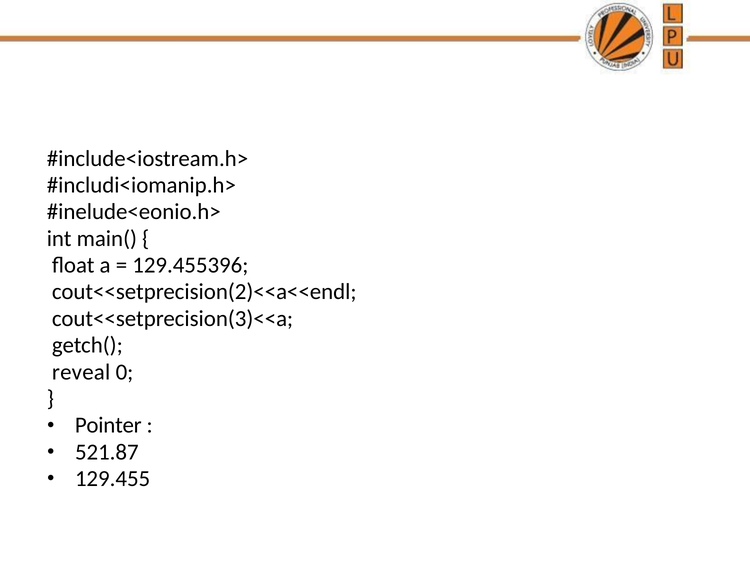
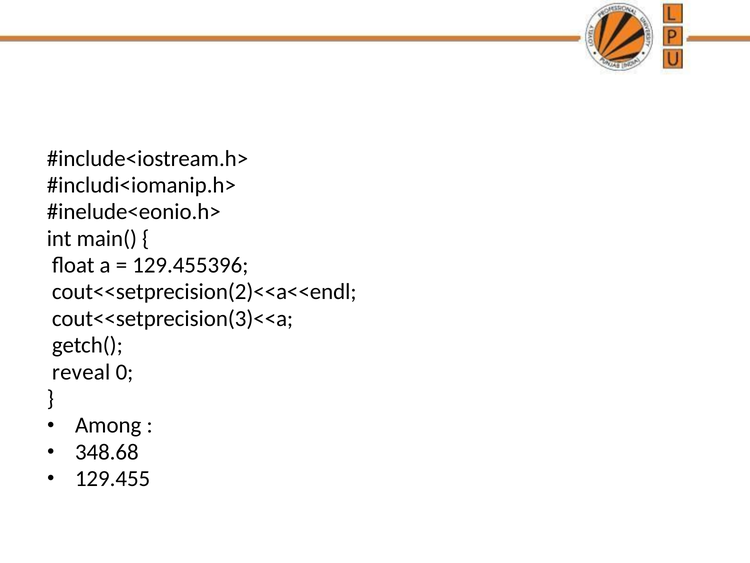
Pointer: Pointer -> Among (108, 425)
521.87: 521.87 -> 348.68 (107, 452)
